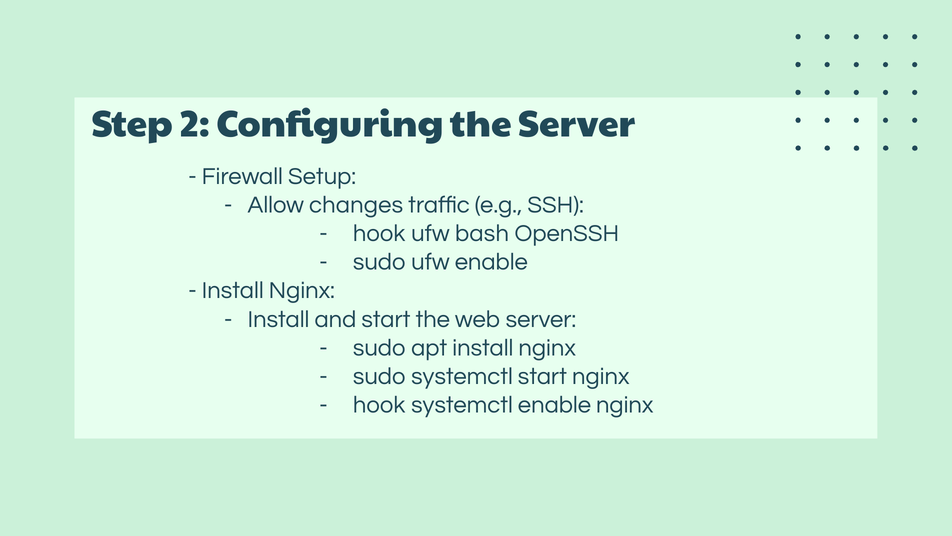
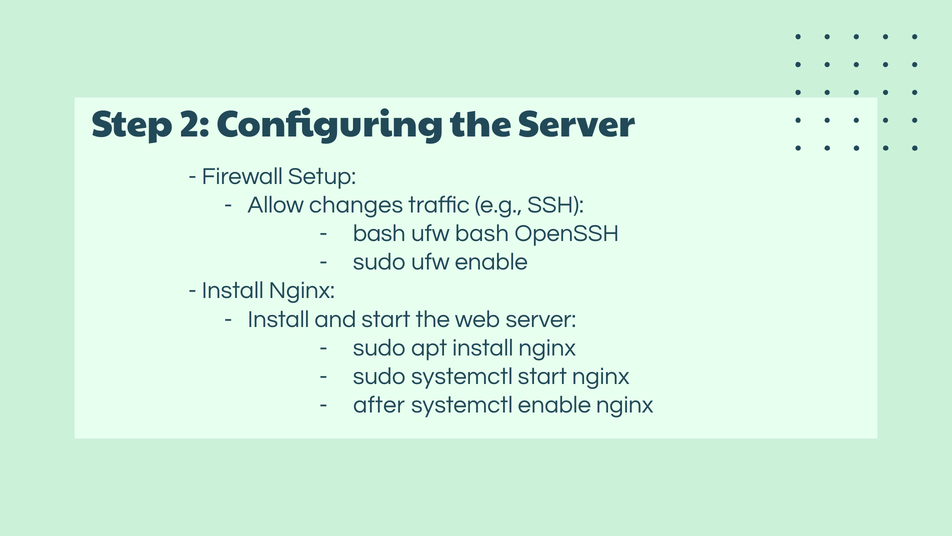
hook: hook -> bash (379, 233)
hook: hook -> after (379, 405)
